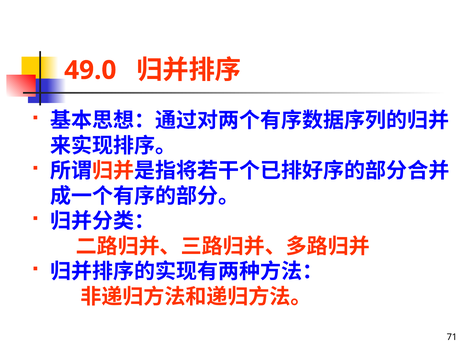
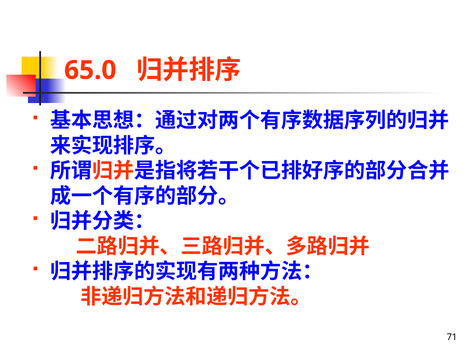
49.0: 49.0 -> 65.0 (90, 70)
